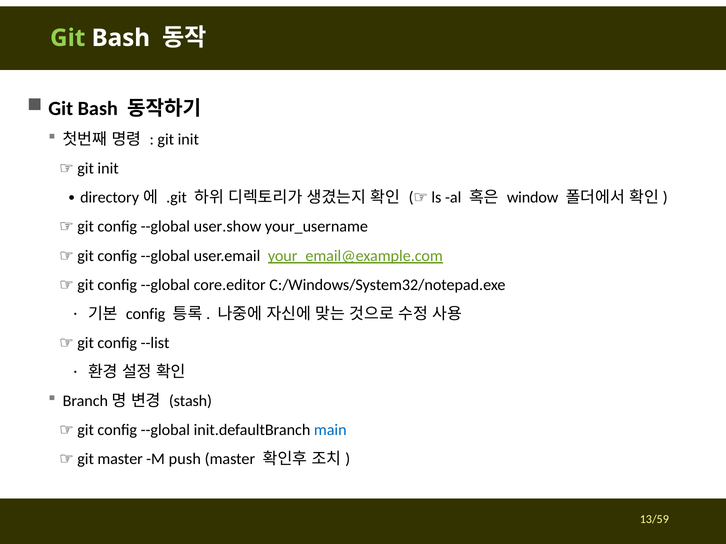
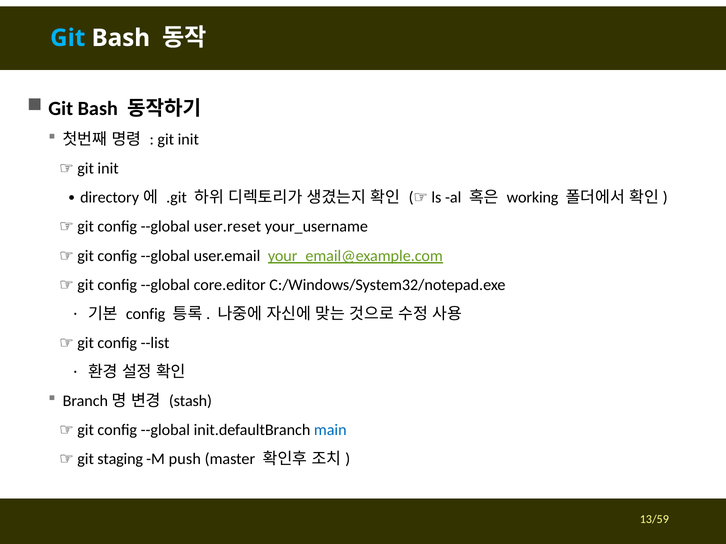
Git colour: light green -> light blue (68, 38)
window: window -> working (533, 198)
user.show: user.show -> user.reset (227, 227)
master: master -> staging (120, 459)
